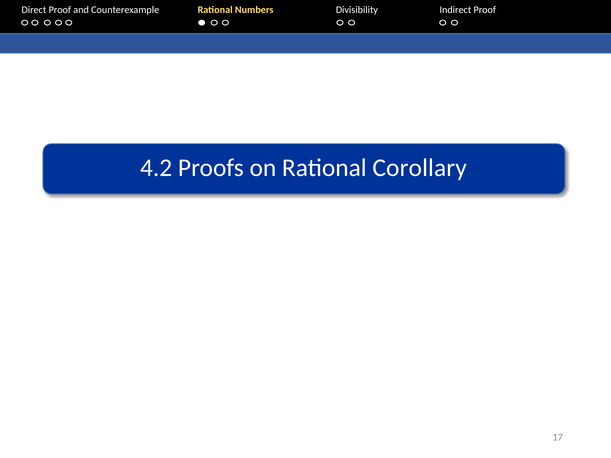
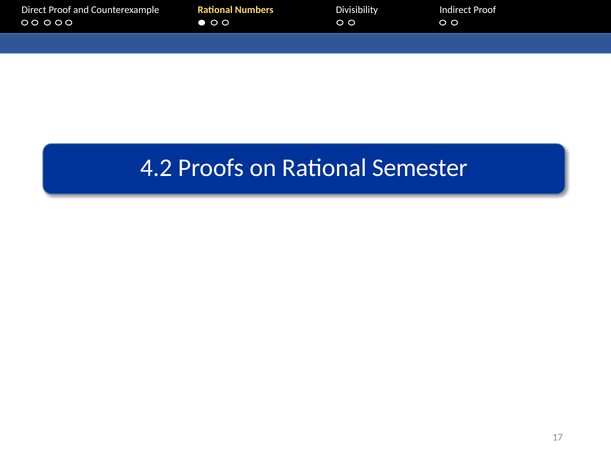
Corollary: Corollary -> Semester (420, 168)
